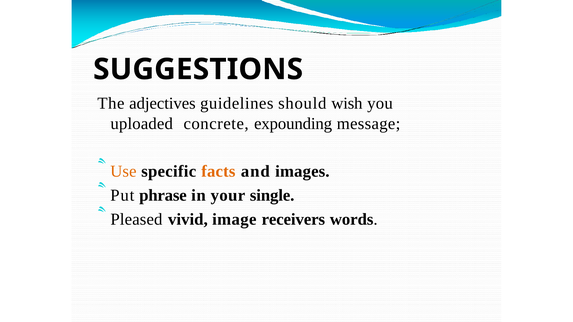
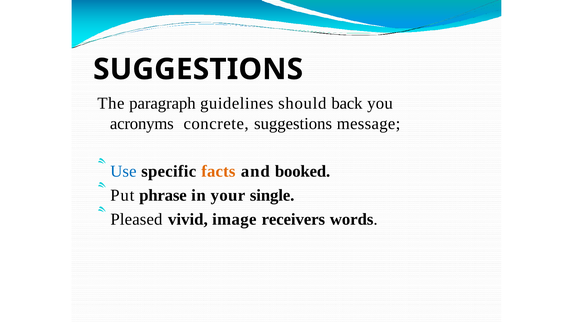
adjectives: adjectives -> paragraph (162, 104)
wish: wish -> back (347, 104)
uploaded: uploaded -> acronyms (142, 124)
concrete expounding: expounding -> suggestions (293, 124)
Use colour: orange -> blue (123, 171)
images: images -> booked (303, 171)
